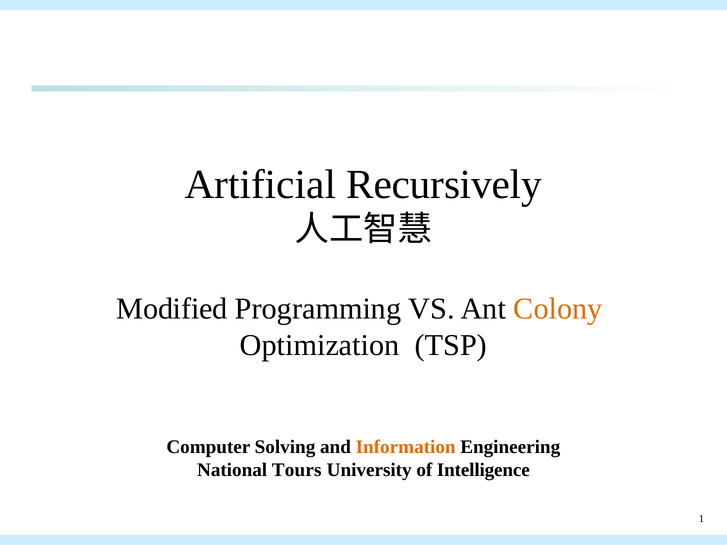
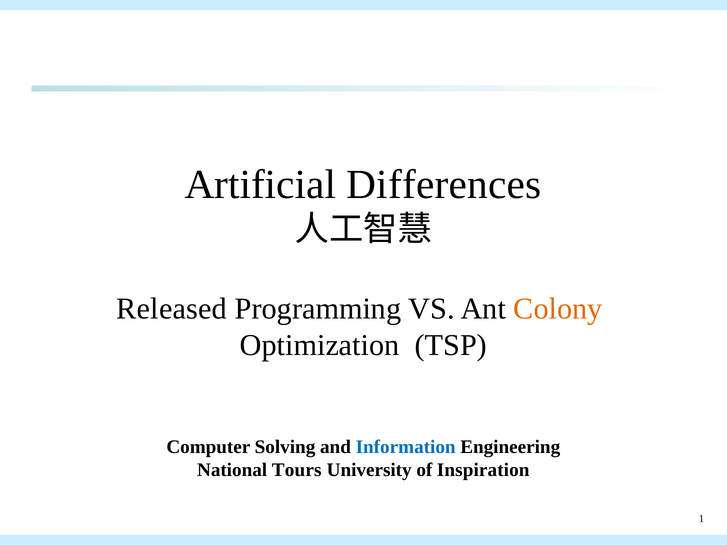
Recursively: Recursively -> Differences (444, 184)
Modified: Modified -> Released (172, 309)
Information colour: orange -> blue (406, 447)
Intelligence: Intelligence -> Inspiration (483, 470)
